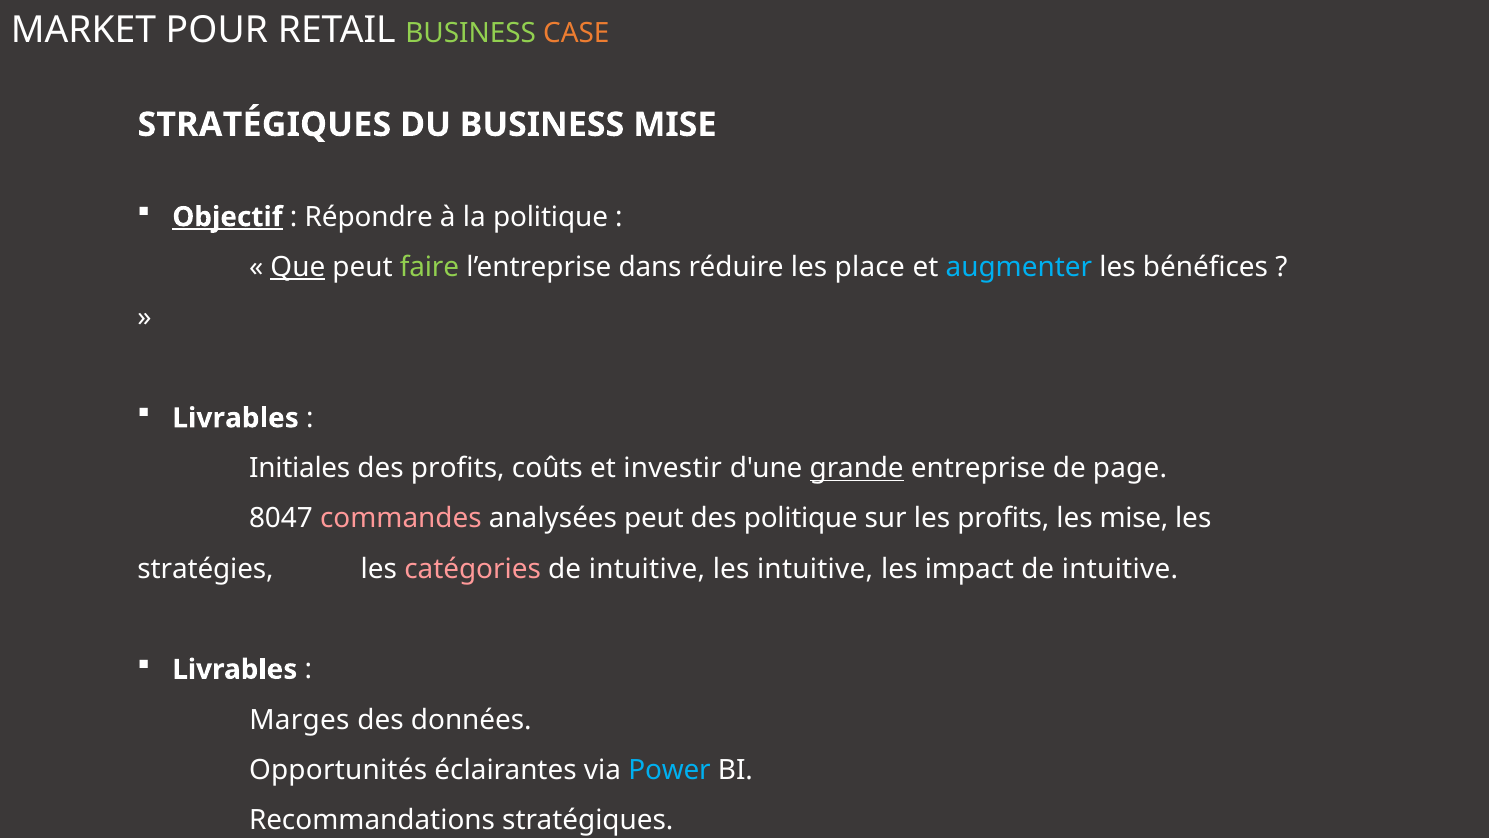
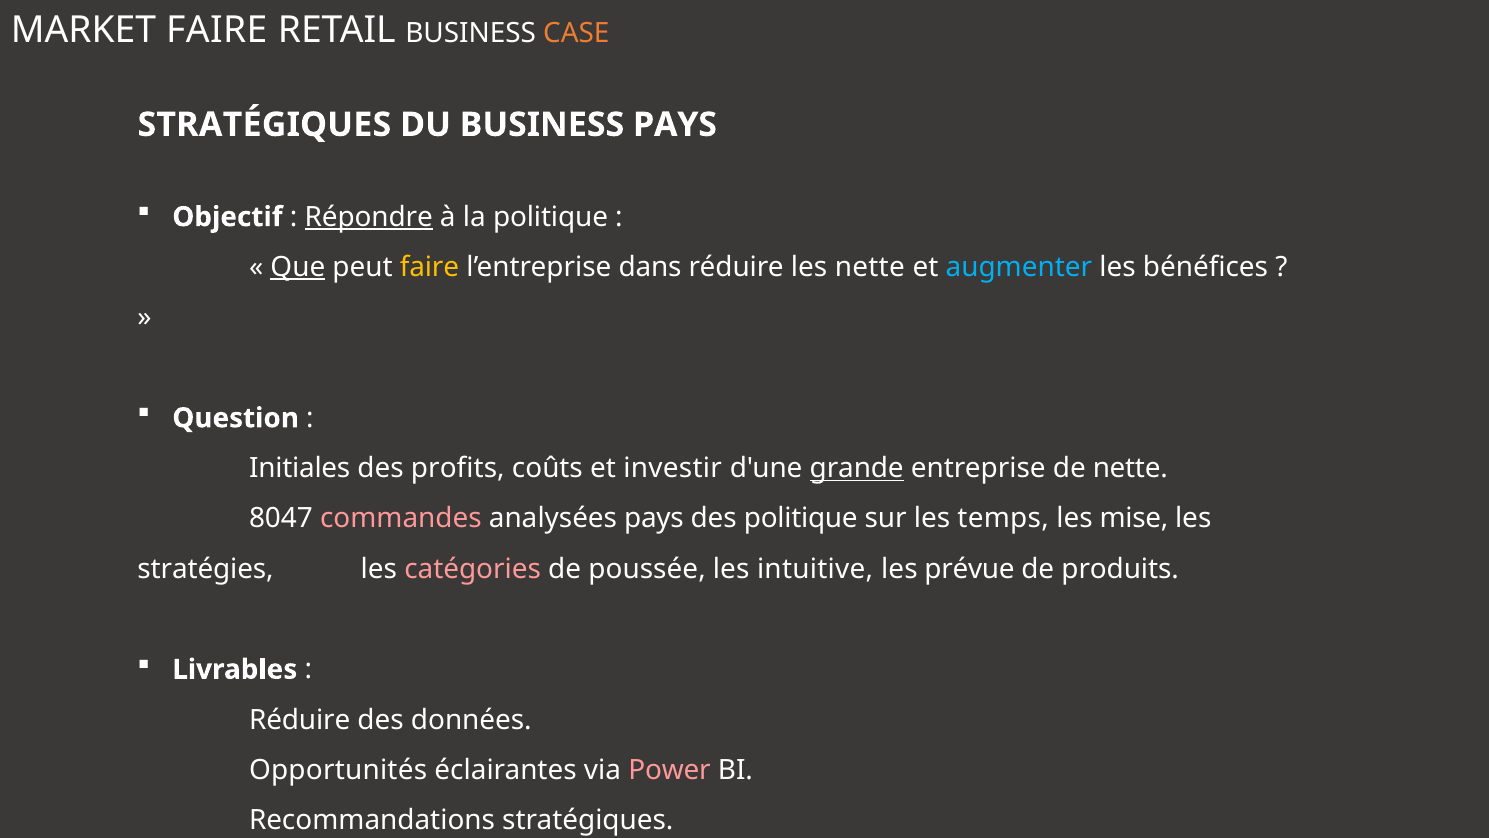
MARKET POUR: POUR -> FAIRE (217, 30)
BUSINESS colour: light green -> white (471, 33)
BUSINESS MISE: MISE -> PAYS (675, 125)
Objectif underline: present -> none (227, 217)
Répondre underline: none -> present (369, 217)
faire colour: light green -> yellow (430, 267)
les place: place -> nette (870, 267)
Livrables: Livrables -> Question (236, 418)
de page: page -> nette (1130, 468)
analysées peut: peut -> pays (654, 518)
les profits: profits -> temps (1003, 518)
intuitive: intuitive -> poussée (647, 569)
impact: impact -> prévue (970, 569)
intuitive: intuitive -> produits (1120, 569)
Marges: Marges -> Réduire (300, 719)
Power colour: light blue -> pink (670, 770)
